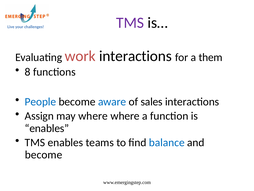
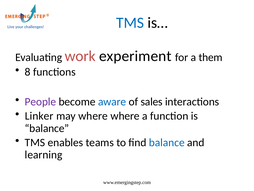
TMS colour: purple -> blue (130, 23)
work interactions: interactions -> experiment (135, 56)
People colour: blue -> purple (40, 102)
Assign: Assign -> Linker (39, 116)
enables: enables -> balance (47, 128)
become: become -> learning (44, 154)
